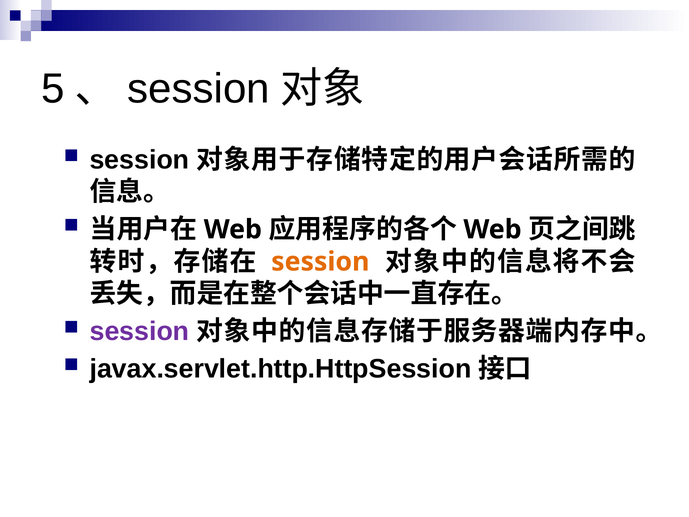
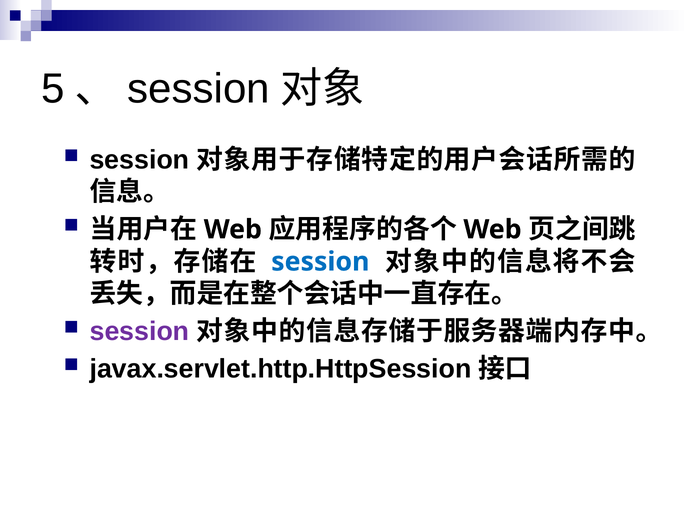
session colour: orange -> blue (320, 262)
